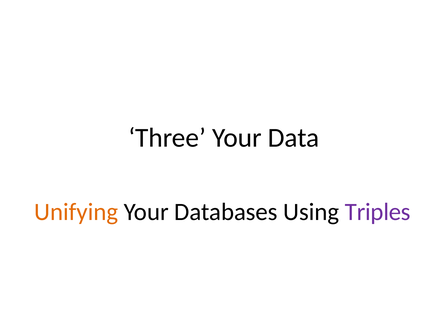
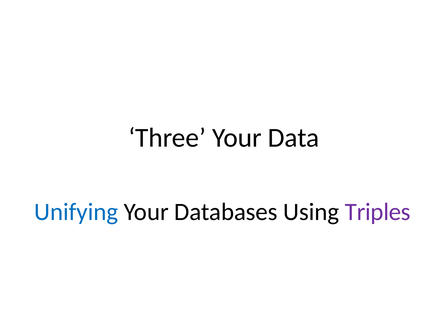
Unifying colour: orange -> blue (76, 212)
